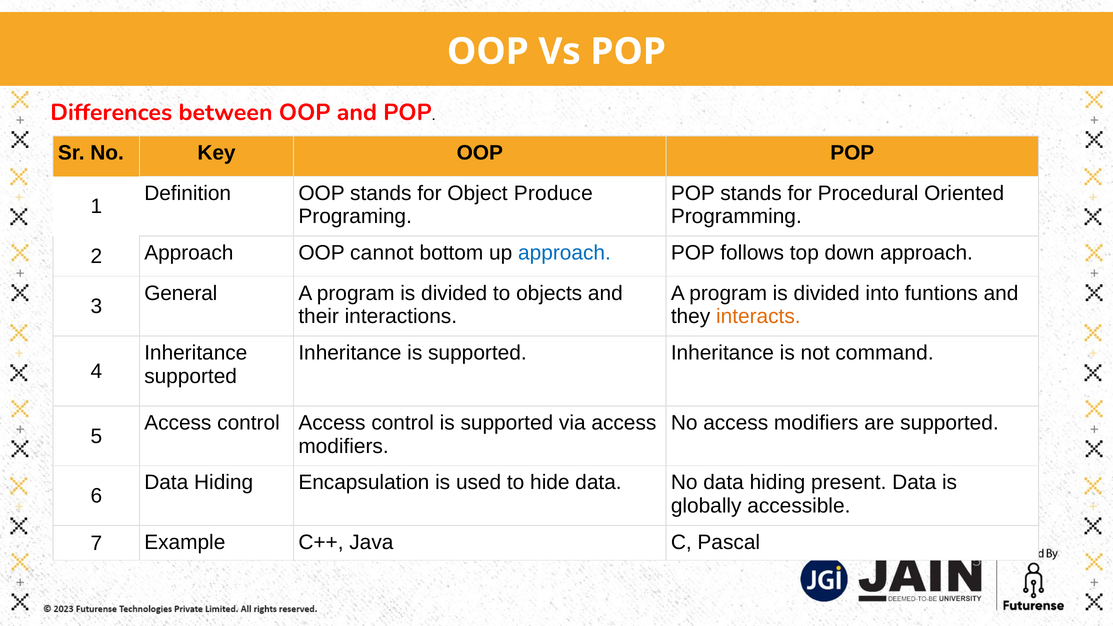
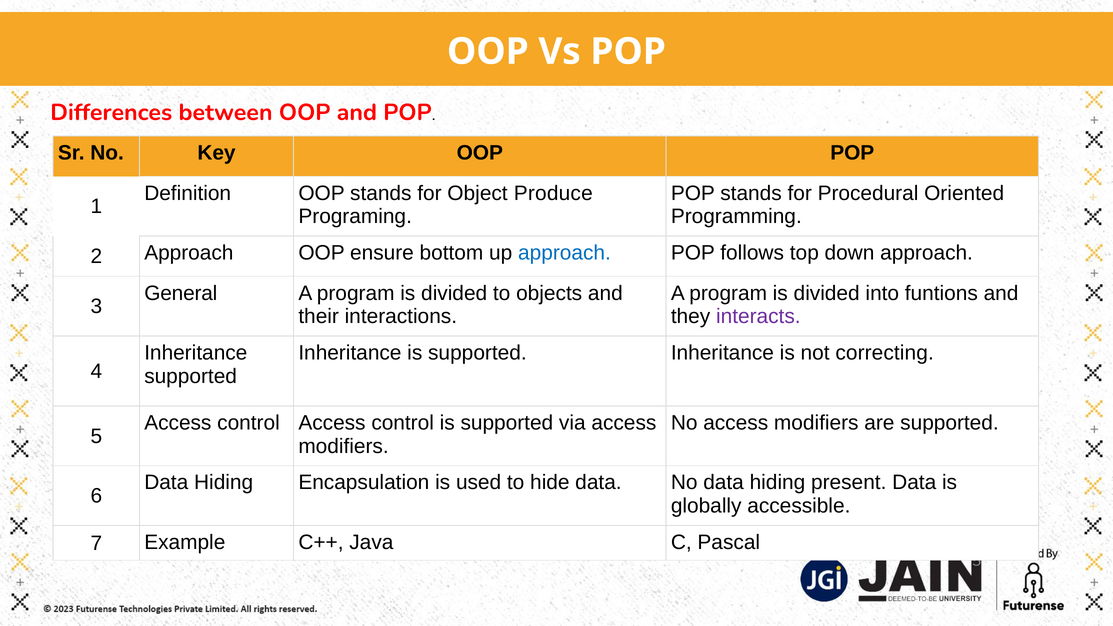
cannot: cannot -> ensure (382, 253)
interacts colour: orange -> purple (758, 317)
command: command -> correcting (885, 353)
